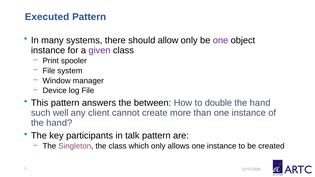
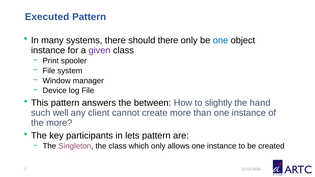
should allow: allow -> there (168, 40)
one colour: purple -> blue (220, 40)
double: double -> slightly (218, 103)
hand: hand -> more (59, 123)
talk: talk -> lets (132, 136)
